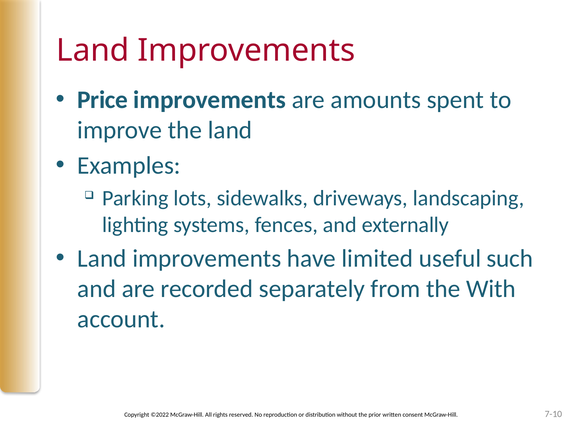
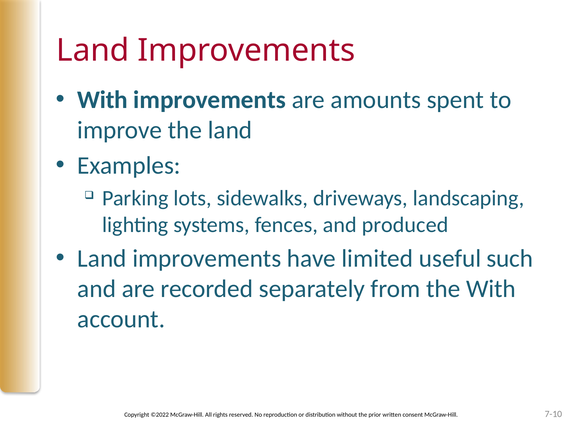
Price: Price -> With (103, 100)
externally: externally -> produced (405, 225)
